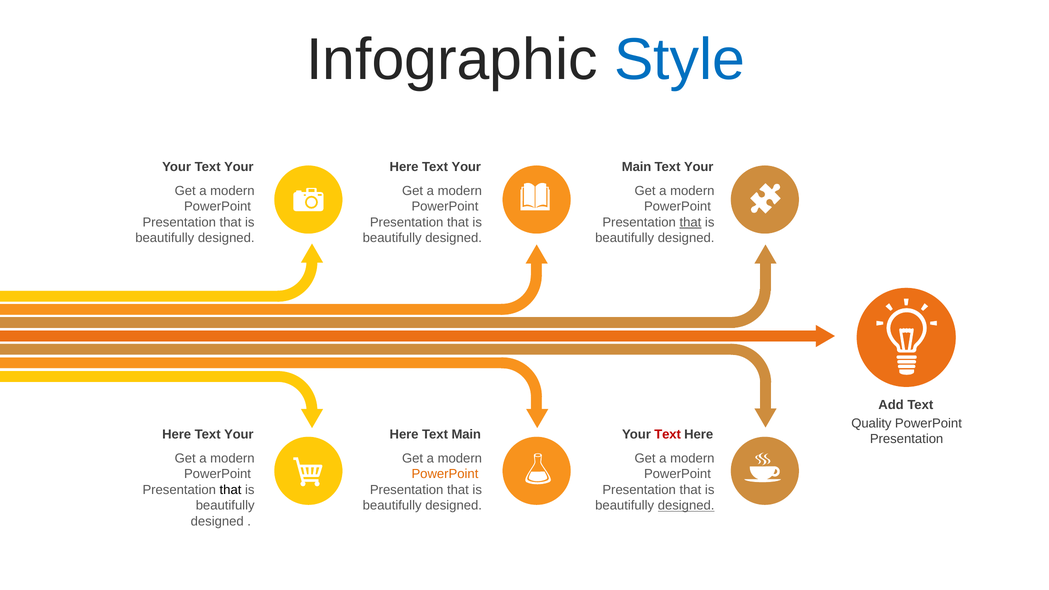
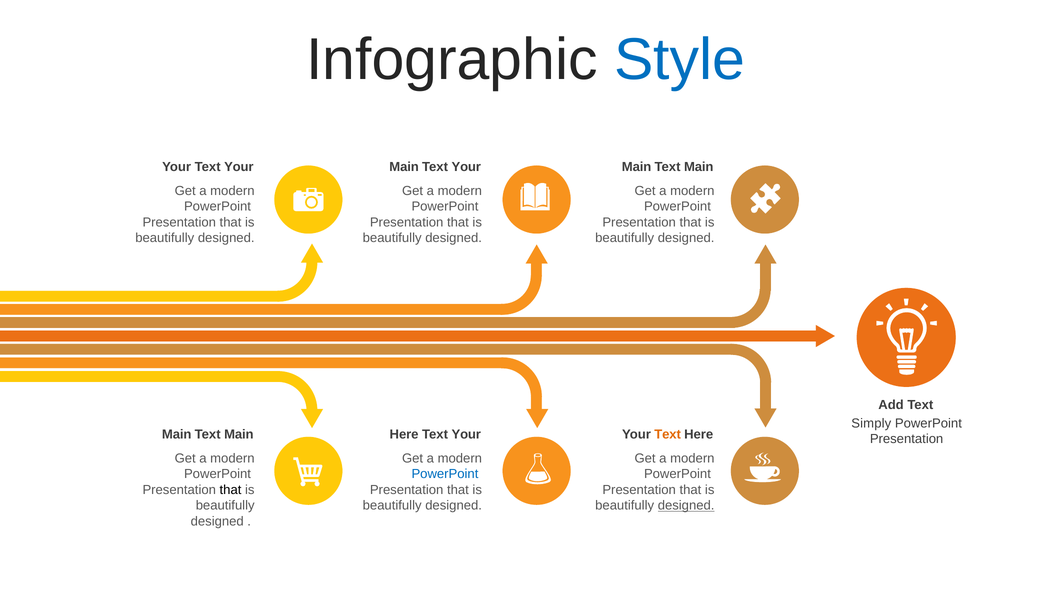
Here: Here -> Main (404, 167)
Your: Your -> Main (699, 167)
that underline: present -> none (690, 222)
Quality: Quality -> Simply (871, 423)
Here: Here -> Main (177, 435)
Your: Your -> Main (239, 435)
Main: Main -> Your (466, 435)
Text colour: red -> orange (668, 435)
PowerPoint colour: orange -> blue (445, 474)
